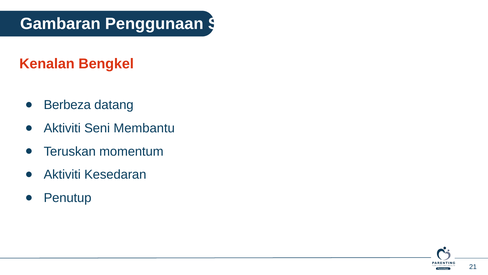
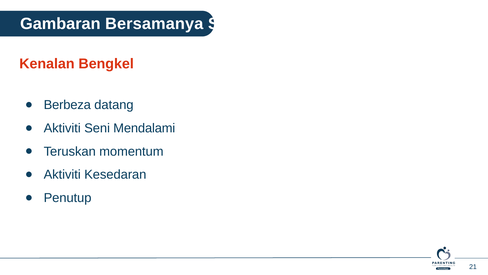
Penggunaan: Penggunaan -> Bersamanya (154, 24)
Membantu: Membantu -> Mendalami (144, 128)
